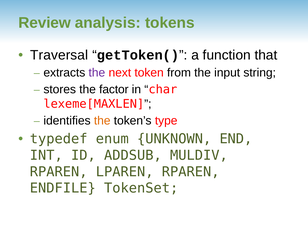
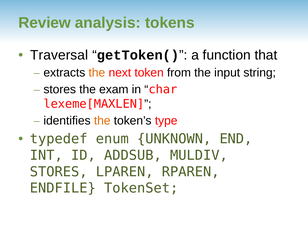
the colour: purple -> orange (97, 73)
factor: factor -> exam (114, 89)
RPAREN: RPAREN -> STORES (59, 172)
